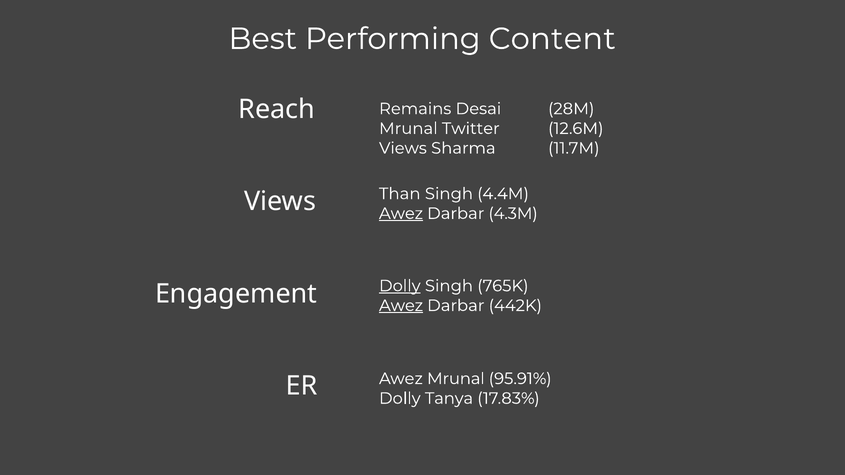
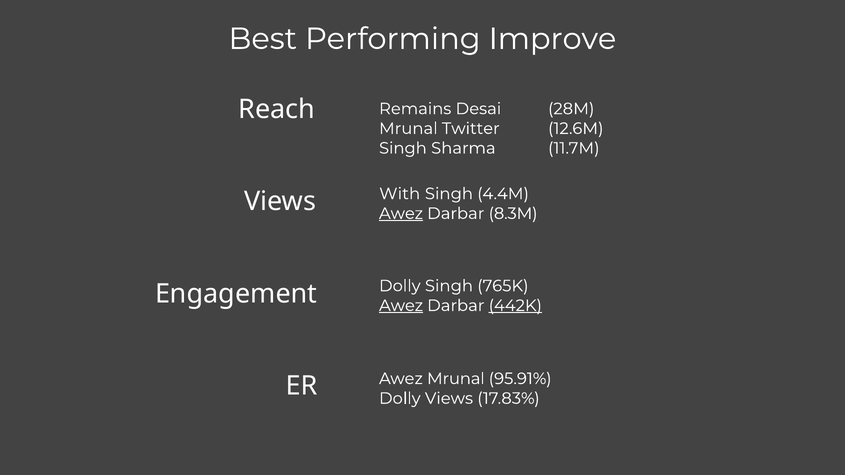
Content: Content -> Improve (552, 39)
Views: Views -> Singh (403, 148)
Than: Than -> With (400, 194)
4.3M: 4.3M -> 8.3M (513, 214)
Dolly underline: present -> none (400, 286)
442K underline: none -> present (515, 306)
Dolly Tanya: Tanya -> Views (449, 399)
